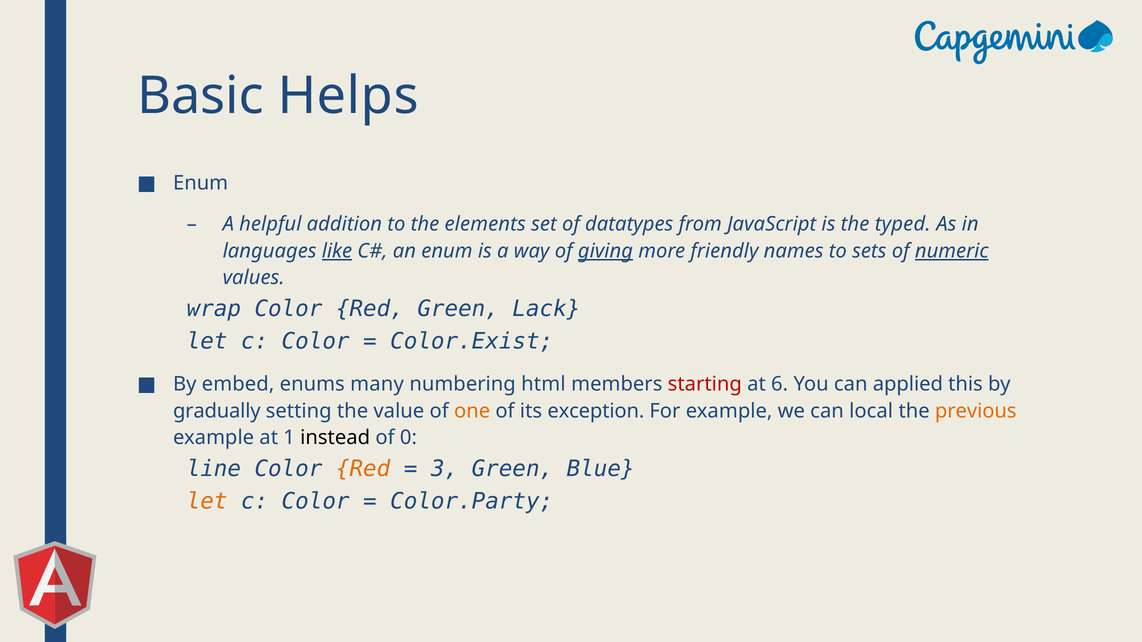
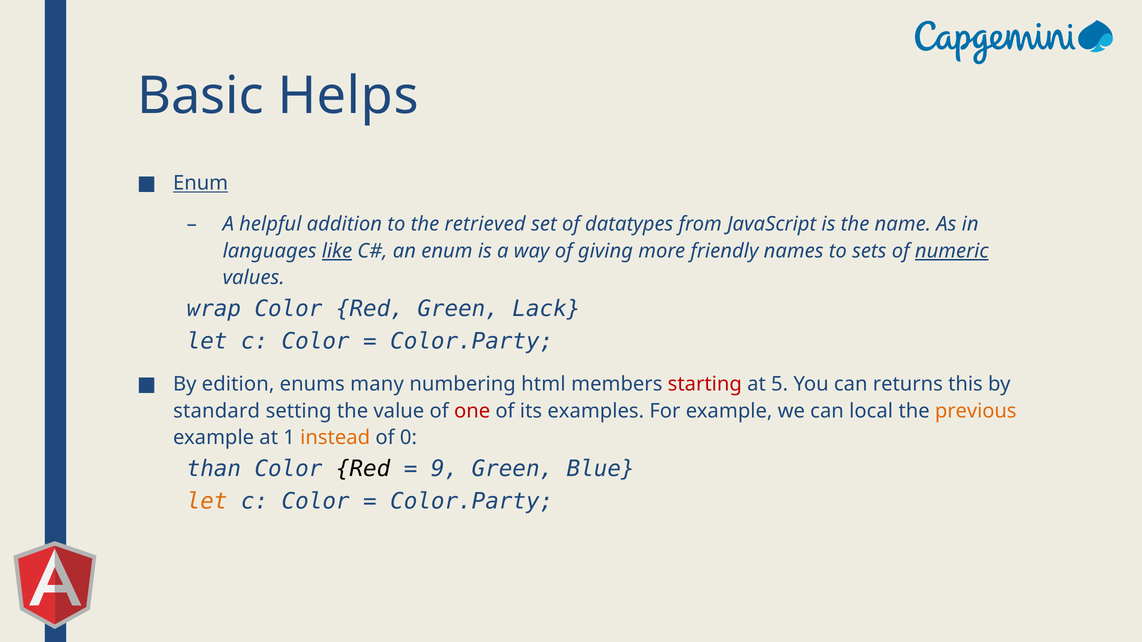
Enum underline: none -> present (201, 183)
elements: elements -> retrieved (485, 224)
typed: typed -> name (903, 224)
giving underline: present -> none (605, 251)
Color.Exist: Color.Exist -> Color.Party (472, 342)
embed: embed -> edition (238, 384)
6: 6 -> 5 (780, 384)
applied: applied -> returns (908, 384)
gradually: gradually -> standard (217, 411)
one colour: orange -> red (472, 411)
exception: exception -> examples (596, 411)
instead colour: black -> orange (335, 438)
line: line -> than (214, 469)
Red colour: orange -> black (363, 469)
3: 3 -> 9 (445, 469)
